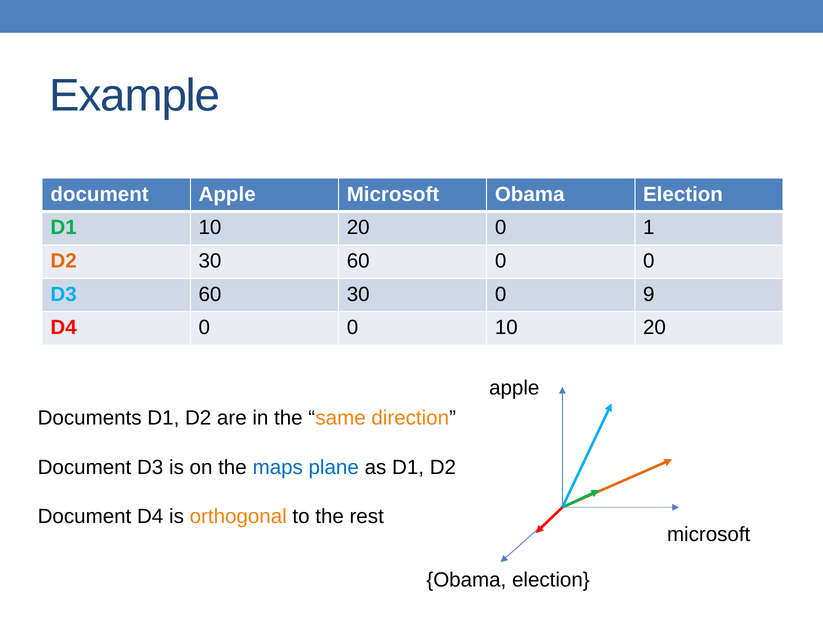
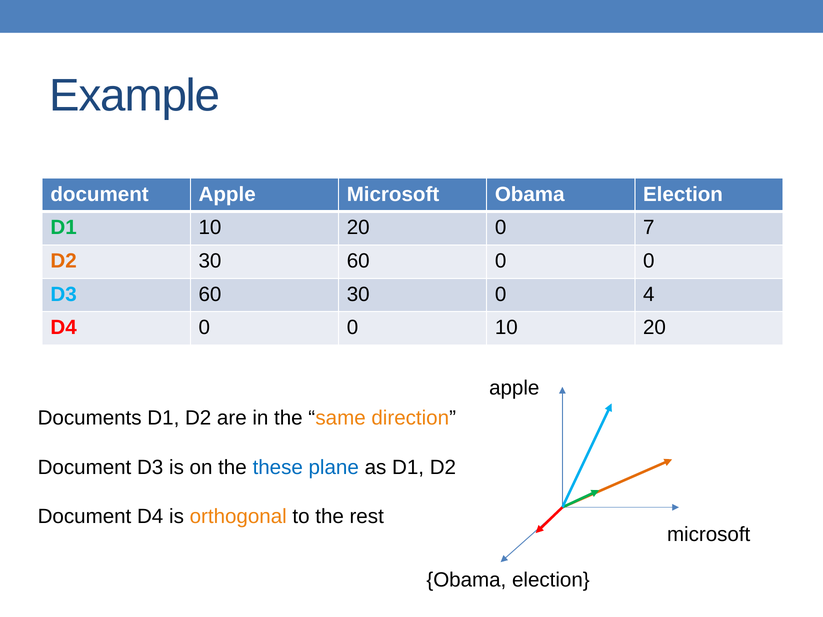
1: 1 -> 7 (649, 228)
9: 9 -> 4 (649, 294)
maps: maps -> these (278, 468)
